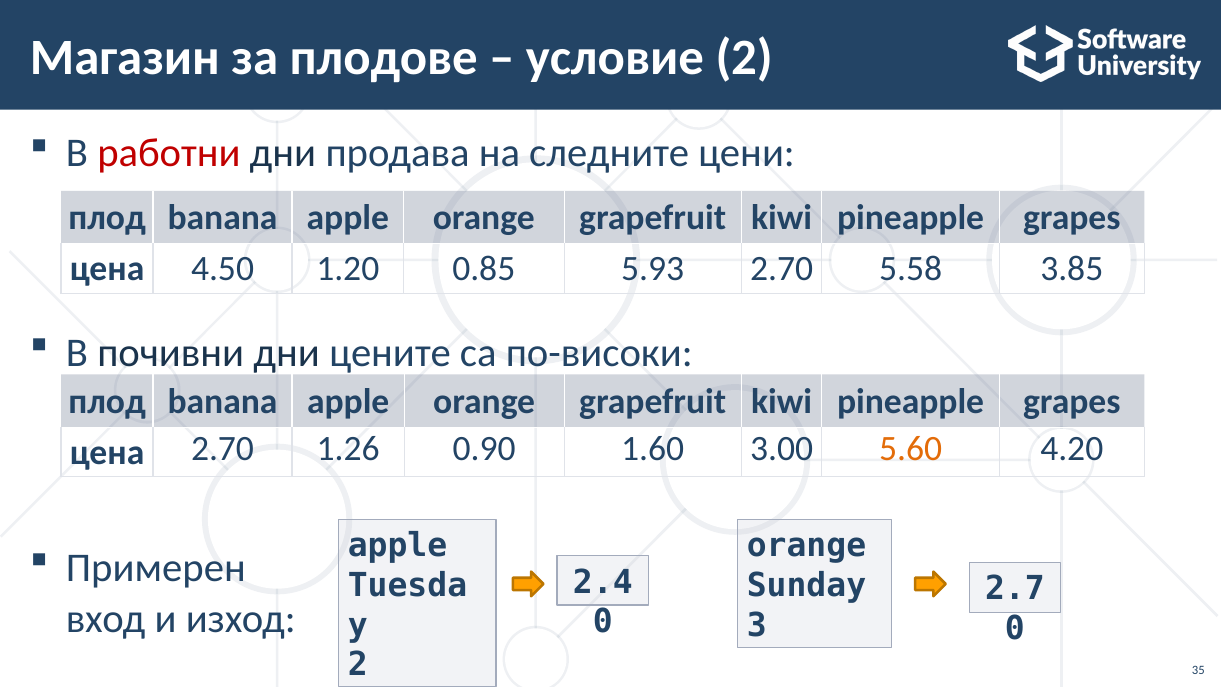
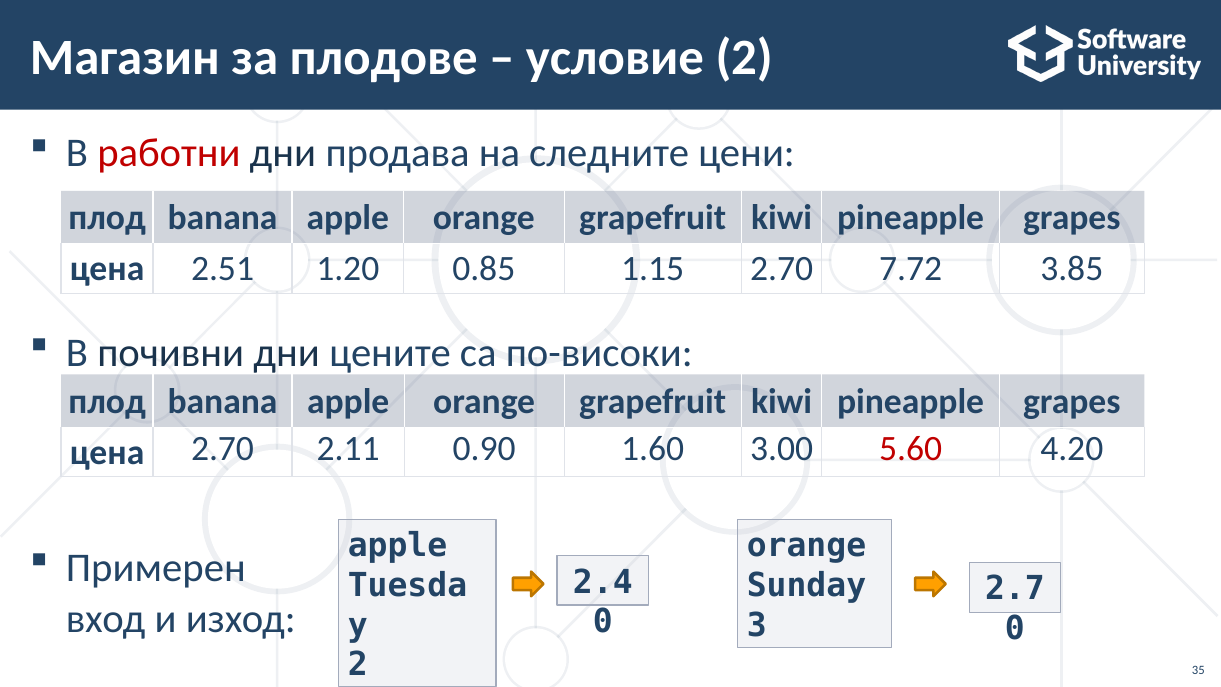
4.50: 4.50 -> 2.51 (223, 269)
5.93: 5.93 -> 1.15 (653, 269)
5.58: 5.58 -> 7.72 (911, 269)
1.26: 1.26 -> 2.11 (348, 448)
5.60 colour: orange -> red (911, 448)
